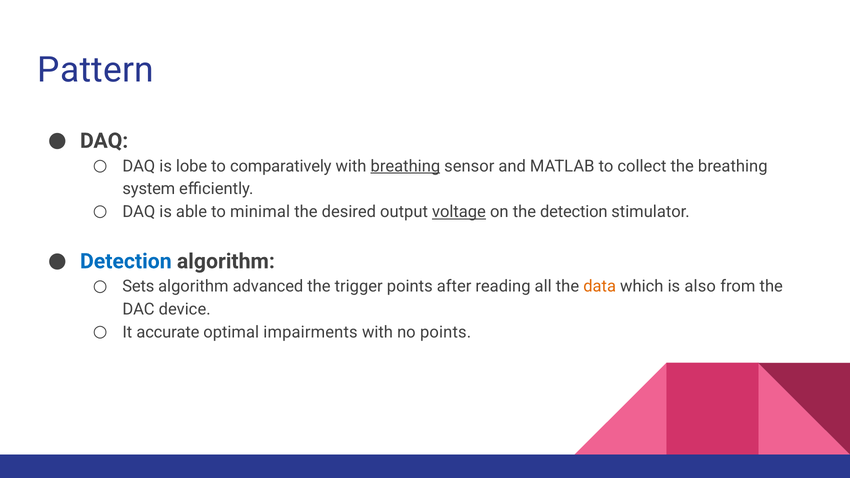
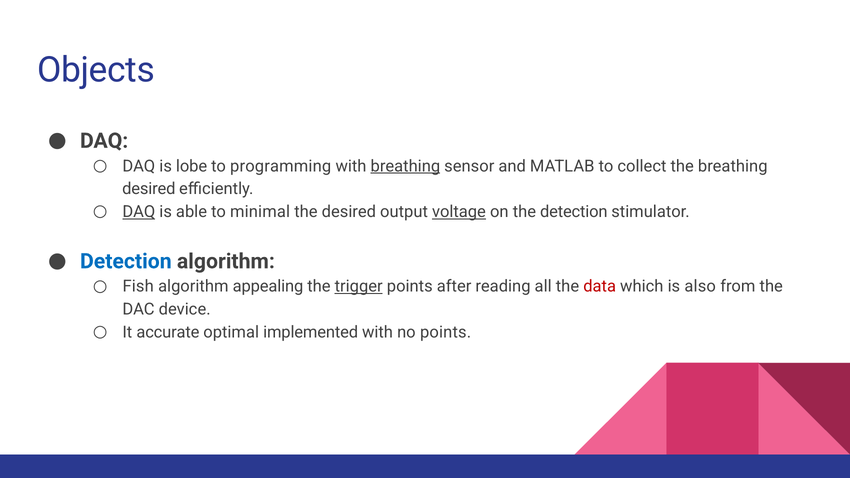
Pattern: Pattern -> Objects (96, 70)
comparatively: comparatively -> programming (281, 166)
system: system -> desired (149, 189)
DAQ underline: none -> present (139, 212)
Sets: Sets -> Fish (138, 287)
advanced: advanced -> appealing (268, 287)
trigger underline: none -> present (359, 287)
data colour: orange -> red (600, 287)
impairments: impairments -> implemented (311, 332)
